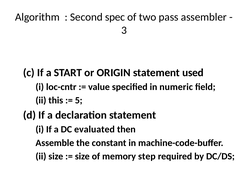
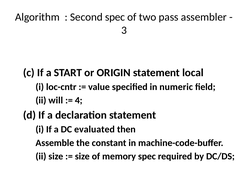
used: used -> local (193, 73)
this: this -> will (56, 100)
5: 5 -> 4 (79, 100)
memory step: step -> spec (147, 156)
